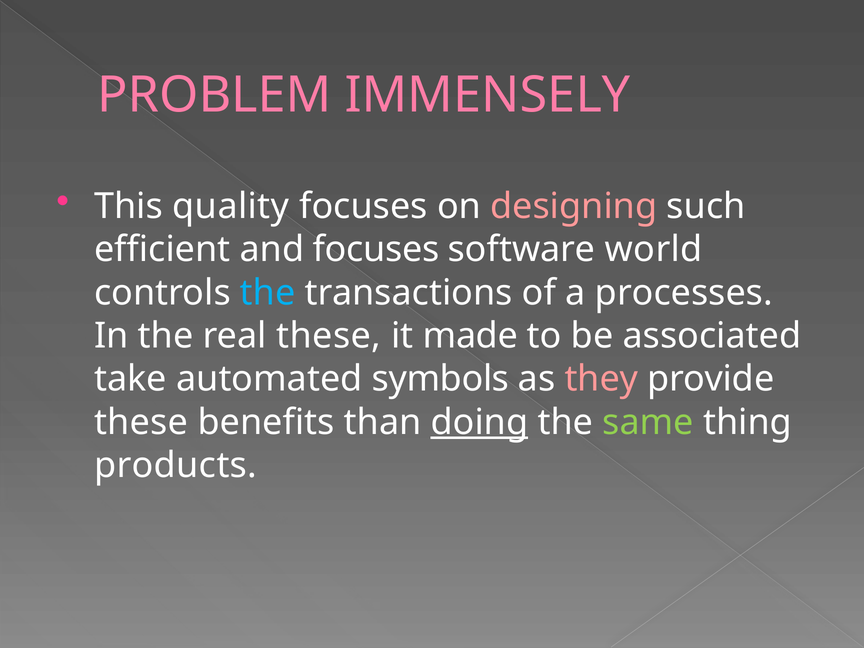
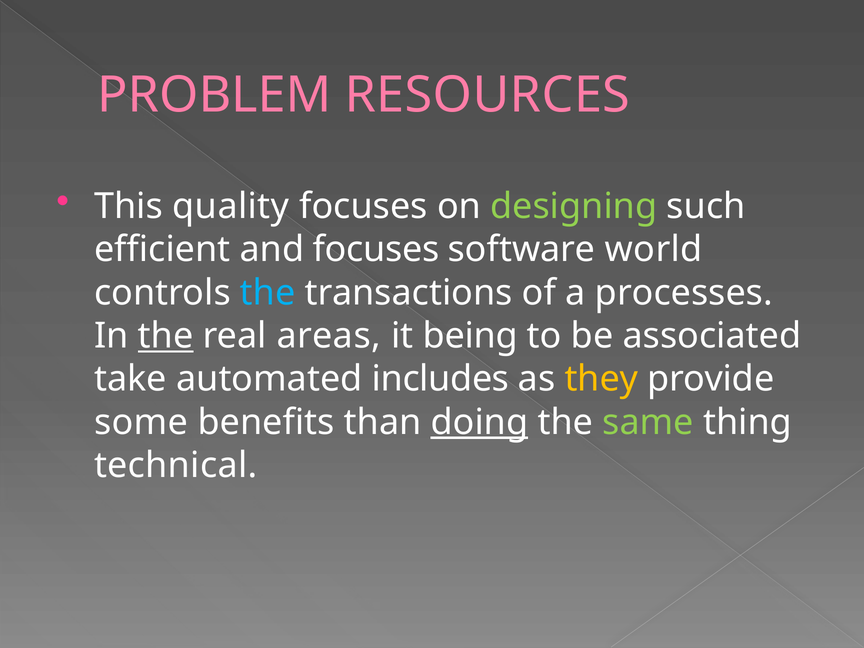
IMMENSELY: IMMENSELY -> RESOURCES (487, 95)
designing colour: pink -> light green (574, 206)
the underline: none -> present (166, 336)
real these: these -> areas (329, 336)
made: made -> being (470, 336)
symbols: symbols -> includes (440, 379)
they colour: pink -> yellow (601, 379)
these: these -> some (141, 422)
products: products -> technical (176, 465)
